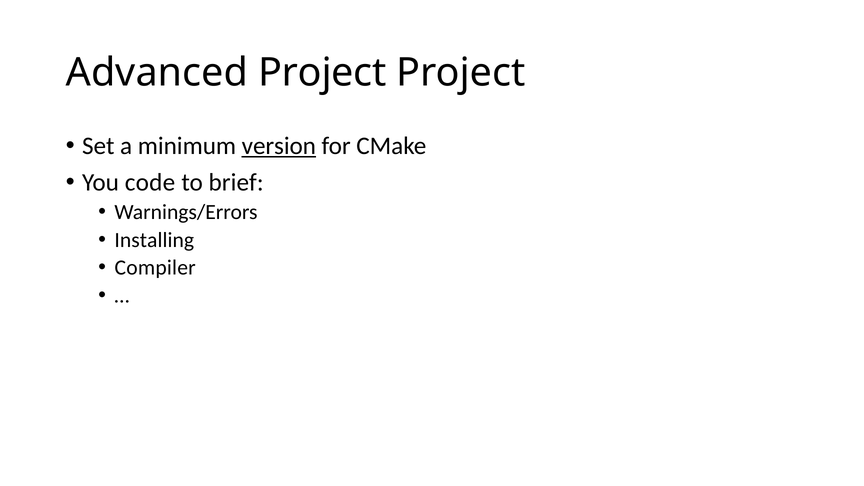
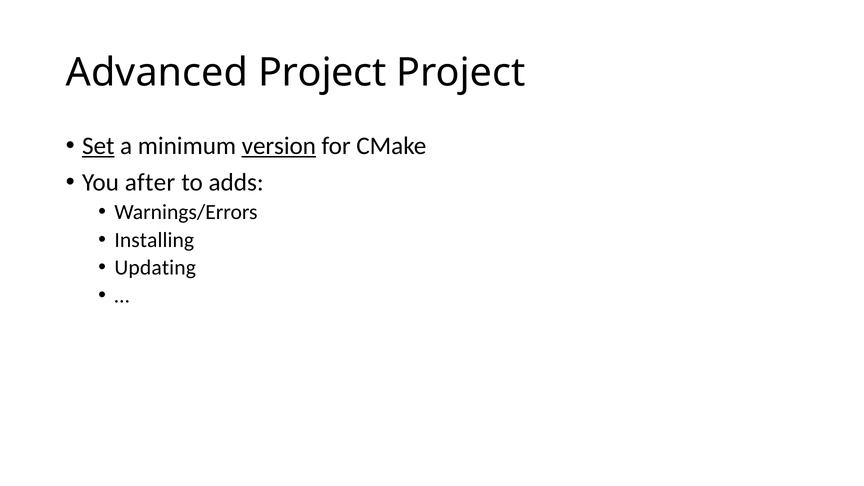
Set underline: none -> present (98, 146)
code: code -> after (150, 182)
brief: brief -> adds (236, 182)
Compiler: Compiler -> Updating (155, 268)
